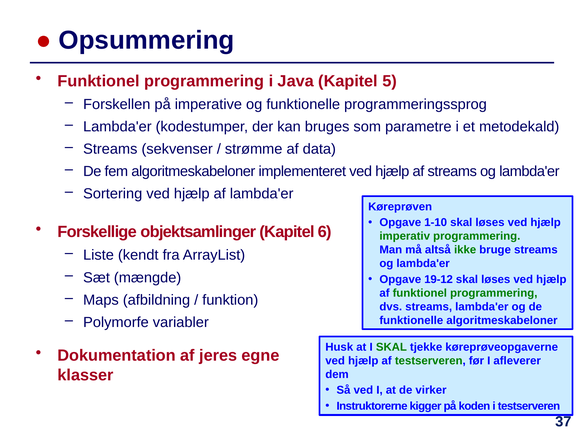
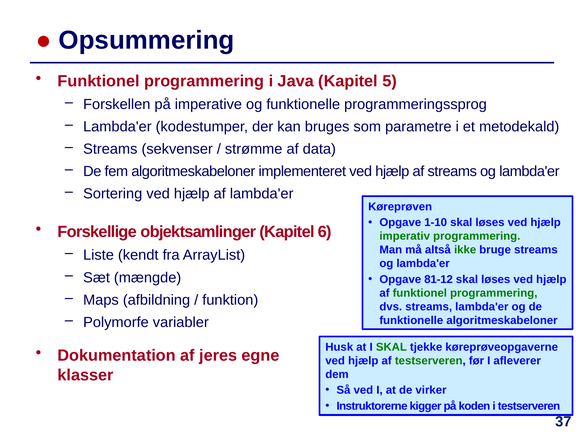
19-12: 19-12 -> 81-12 (439, 279)
